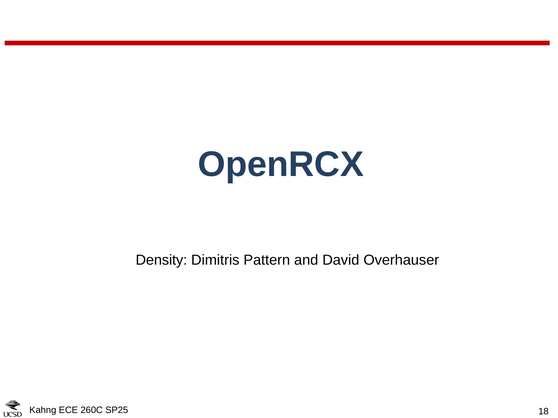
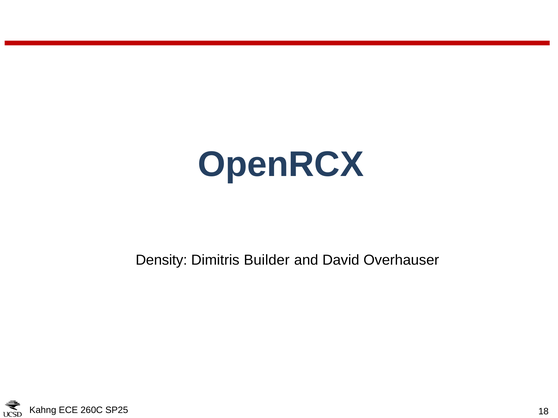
Pattern: Pattern -> Builder (267, 260)
